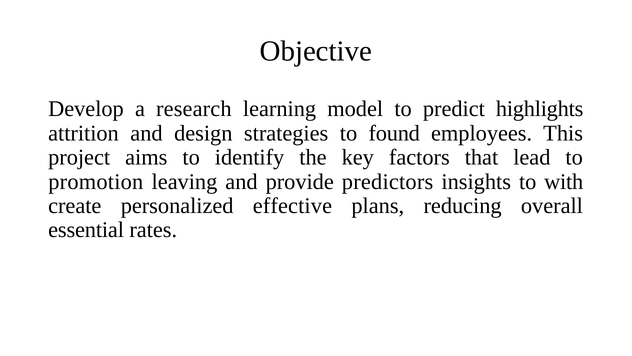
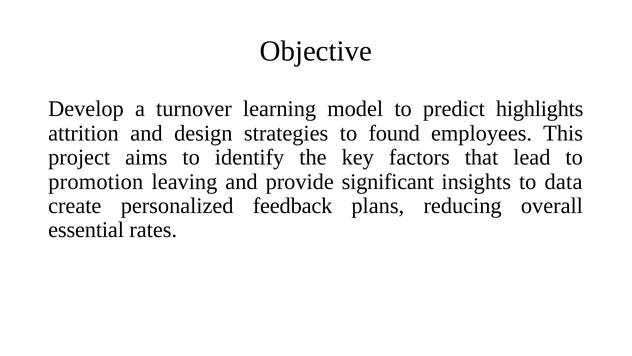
research: research -> turnover (194, 109)
predictors: predictors -> significant (388, 181)
with: with -> data (563, 181)
effective: effective -> feedback (293, 206)
